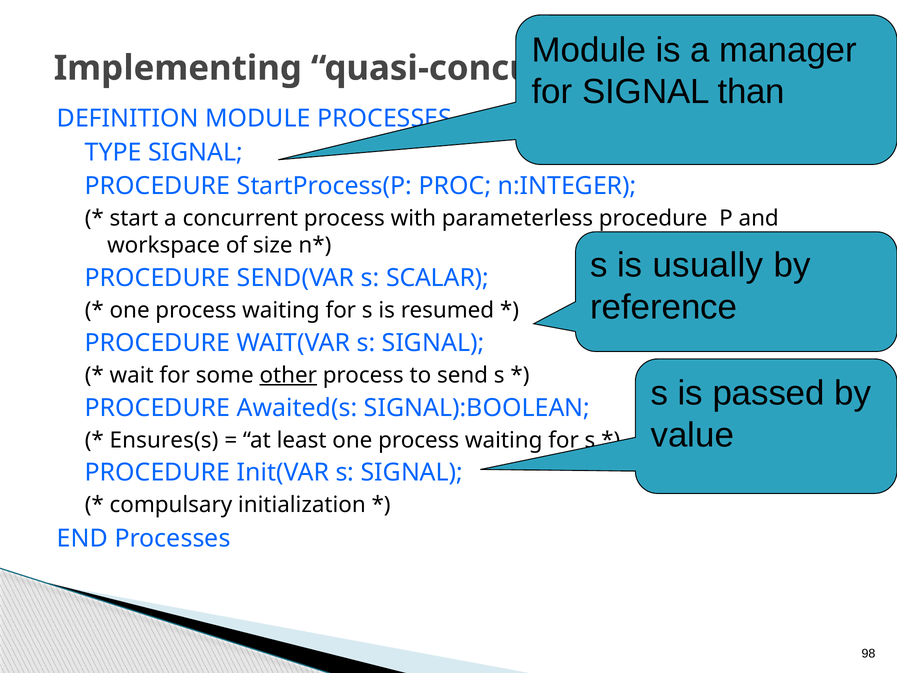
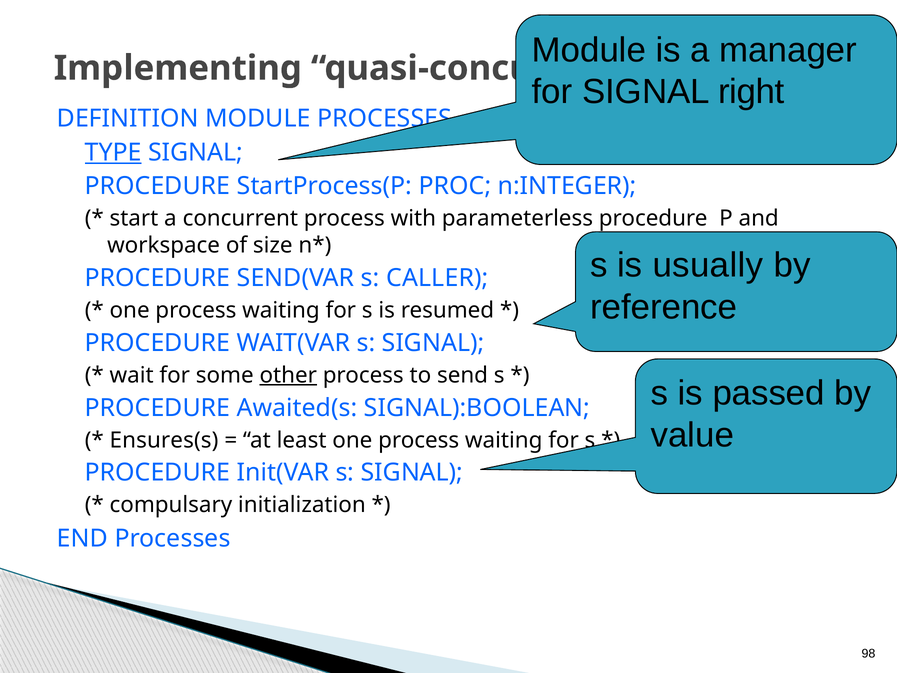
than: than -> right (751, 92)
TYPE underline: none -> present (113, 152)
SCALAR: SCALAR -> CALLER (437, 278)
